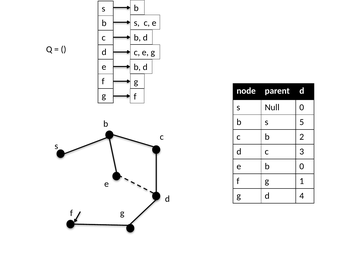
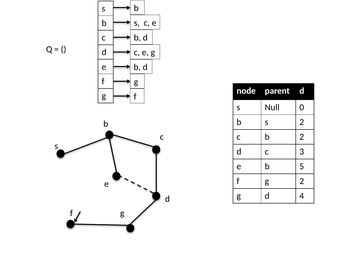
s 5: 5 -> 2 (302, 122)
b 0: 0 -> 5 (302, 166)
g 1: 1 -> 2 (302, 181)
